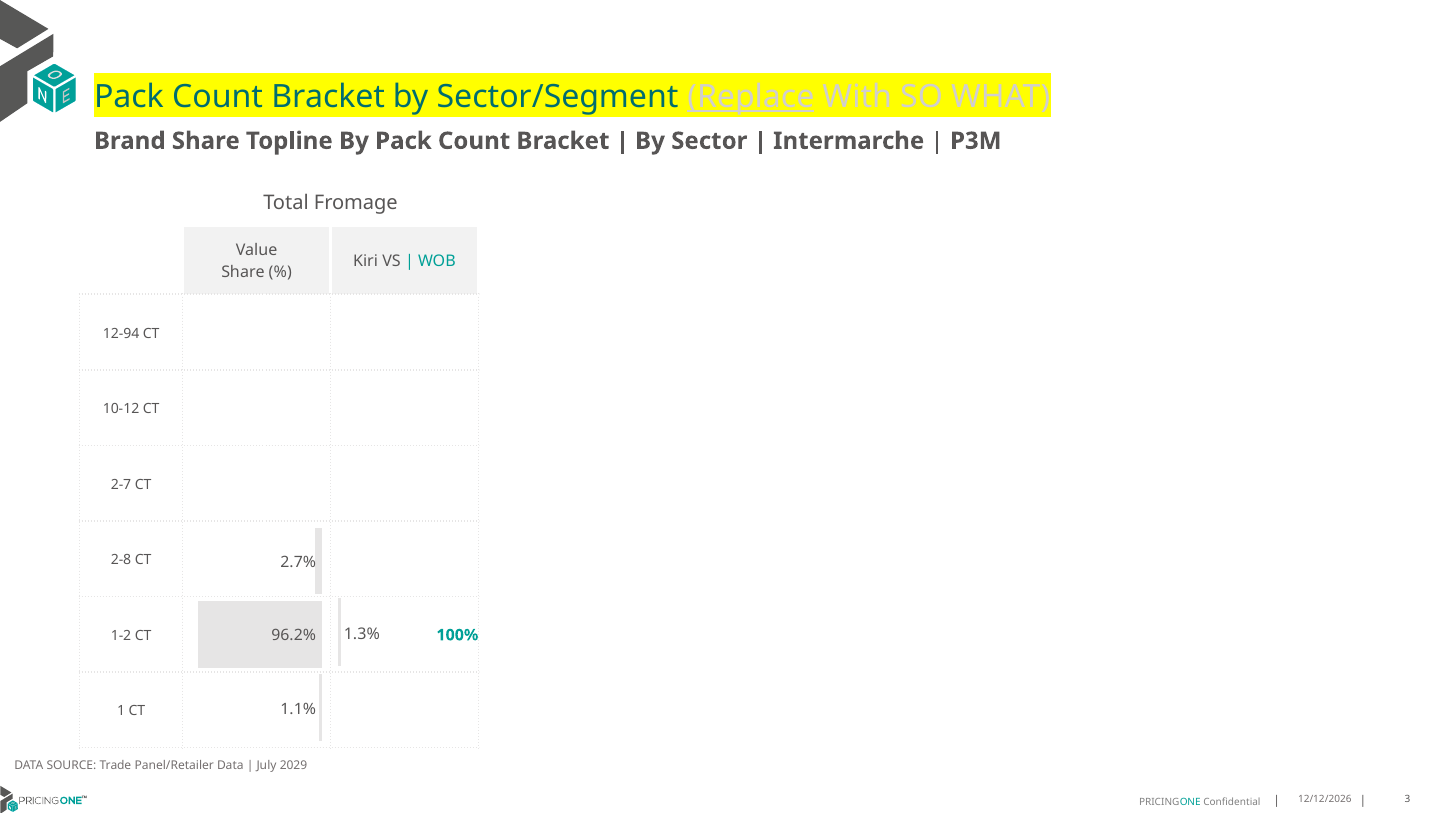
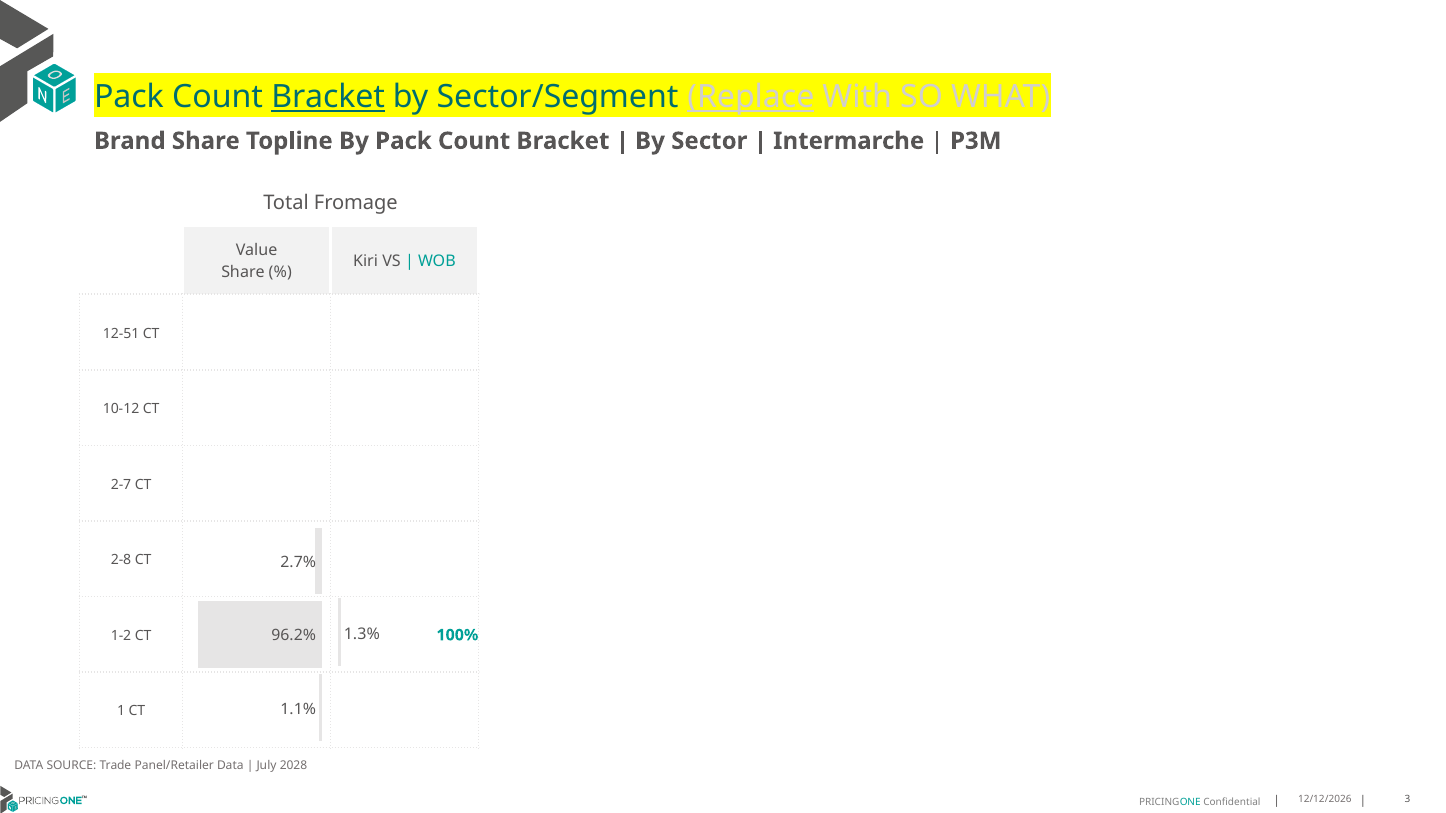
Bracket underline: none -> present (328, 97)
12-94: 12-94 -> 12-51 (121, 334)
2029: 2029 -> 2028 (294, 766)
